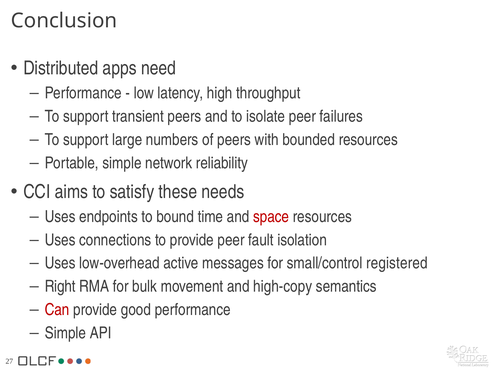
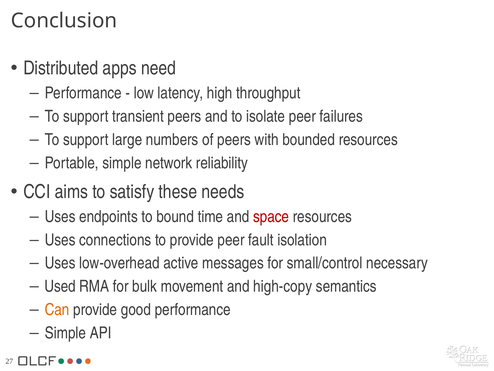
registered: registered -> necessary (397, 263)
Right: Right -> Used (60, 286)
Can colour: red -> orange (57, 309)
